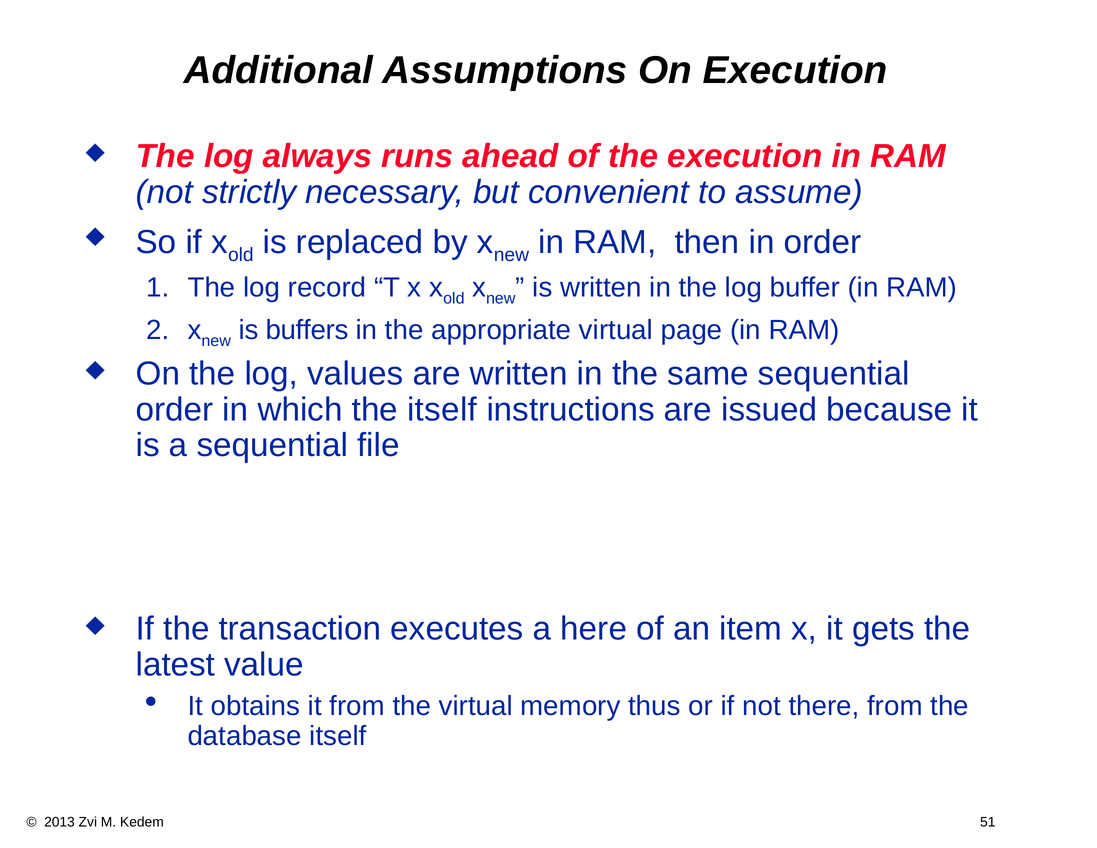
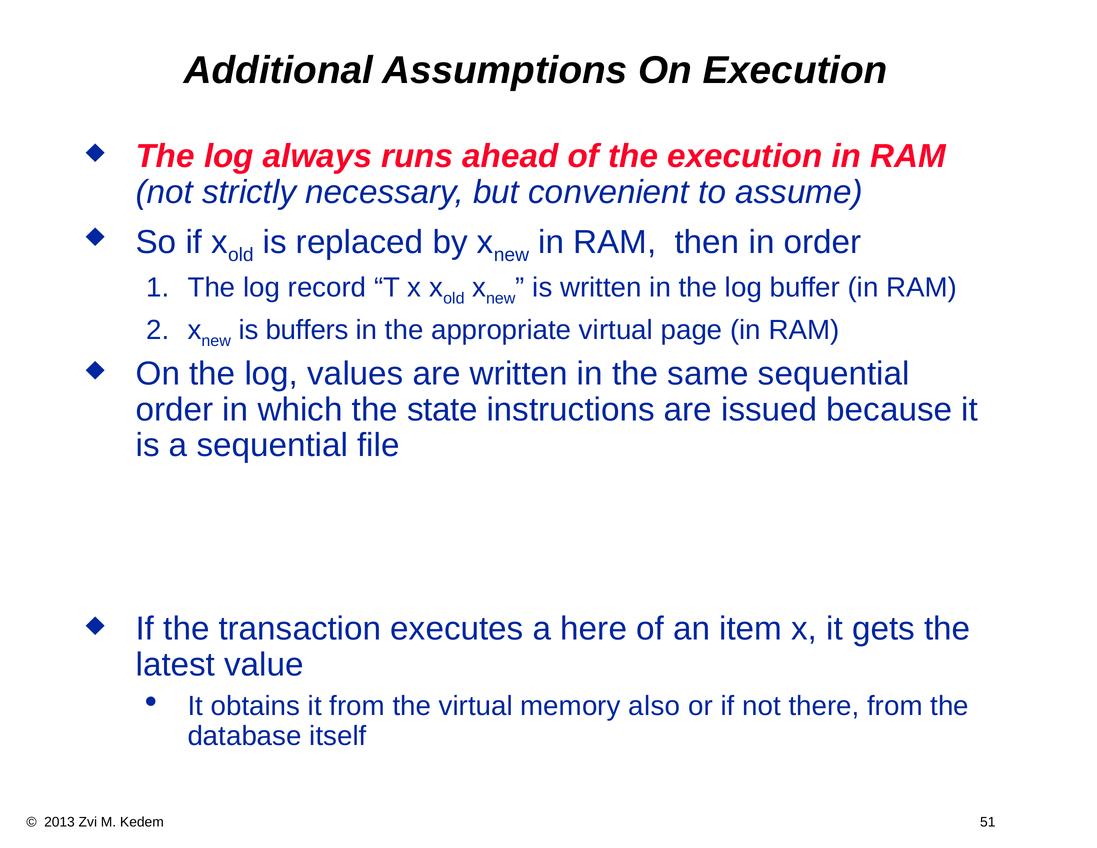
the itself: itself -> state (442, 409)
thus: thus -> also (654, 706)
